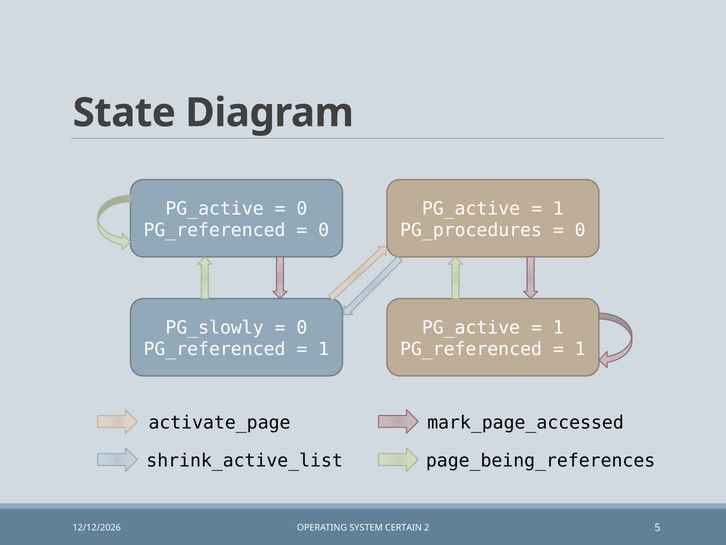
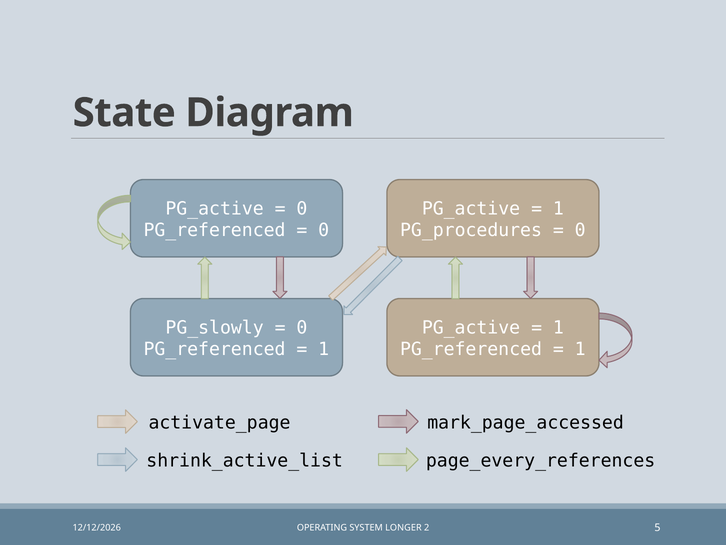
page_being_references: page_being_references -> page_every_references (541, 460)
CERTAIN: CERTAIN -> LONGER (403, 527)
